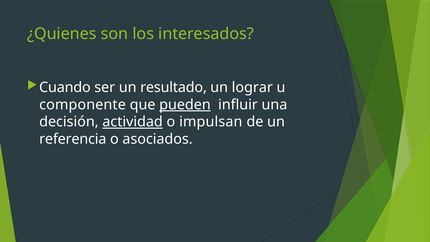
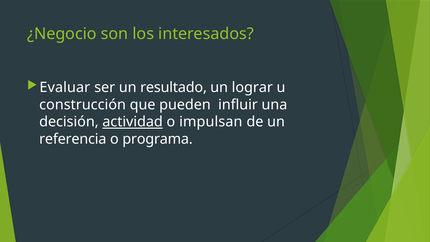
¿Quienes: ¿Quienes -> ¿Negocio (62, 34)
Cuando: Cuando -> Evaluar (65, 87)
componente: componente -> construcción (83, 105)
pueden underline: present -> none (185, 105)
asociados: asociados -> programa (158, 139)
